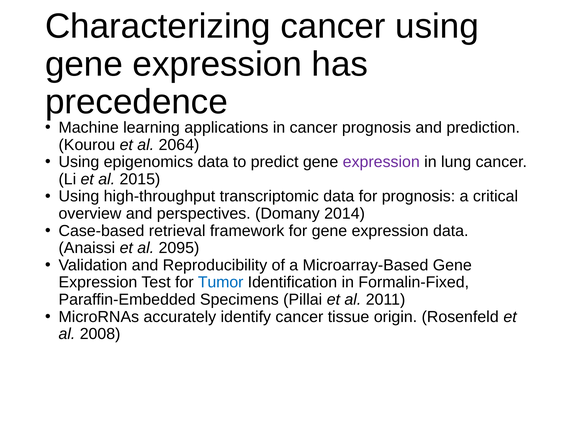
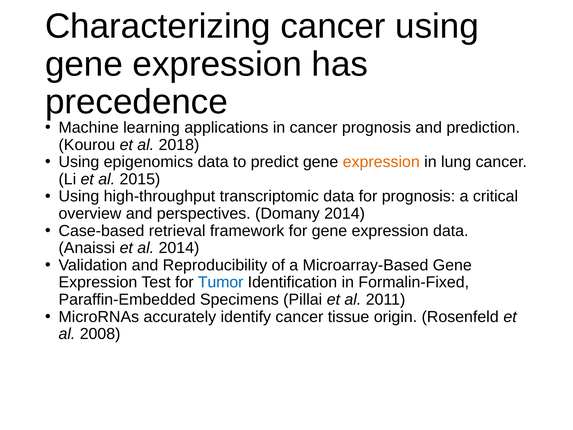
2064: 2064 -> 2018 (179, 145)
expression colour: purple -> orange (381, 162)
al 2095: 2095 -> 2014 (179, 248)
